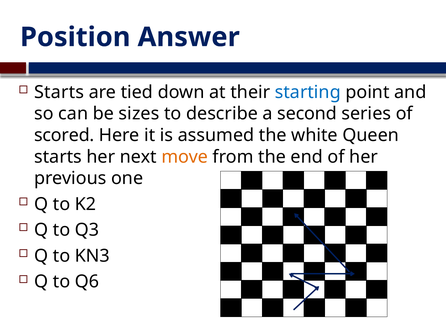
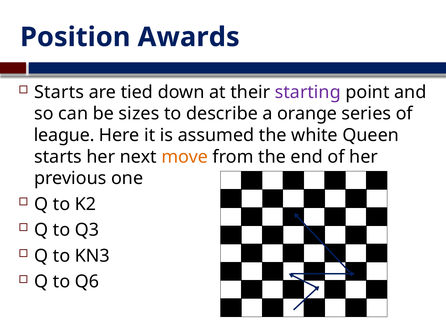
Answer: Answer -> Awards (189, 37)
starting colour: blue -> purple (308, 92)
second: second -> orange (307, 114)
scored: scored -> league (64, 135)
